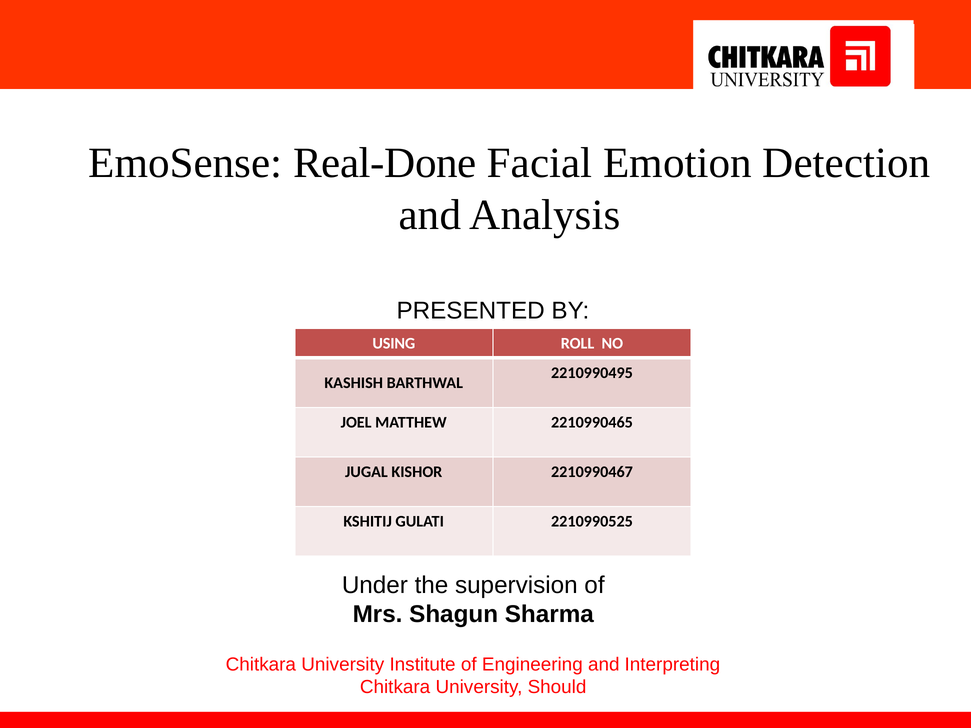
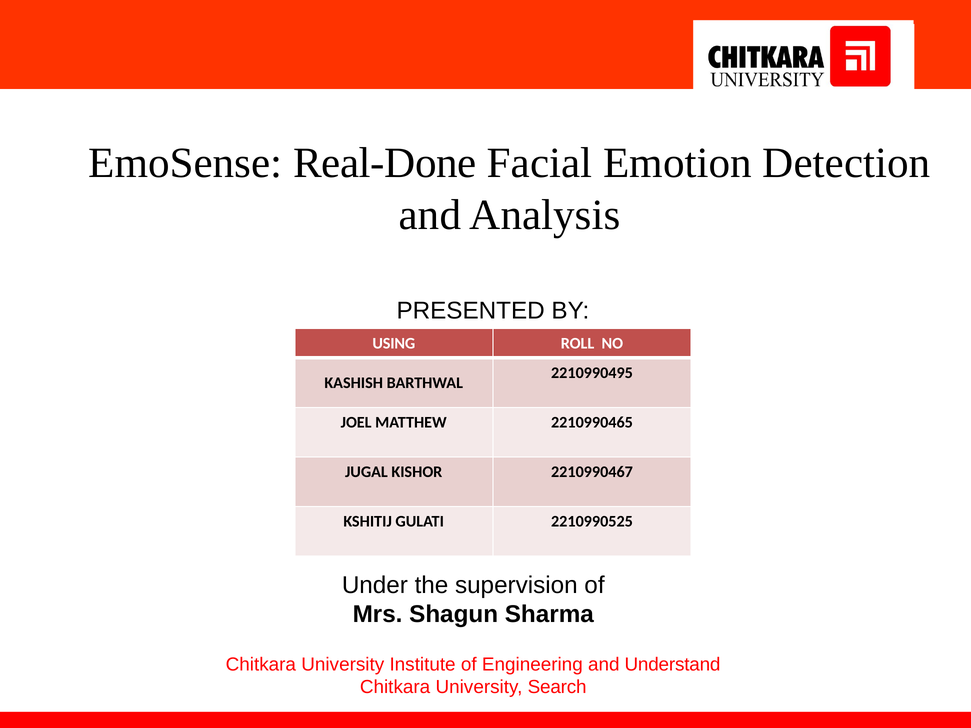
Interpreting: Interpreting -> Understand (672, 665)
Should: Should -> Search (557, 687)
